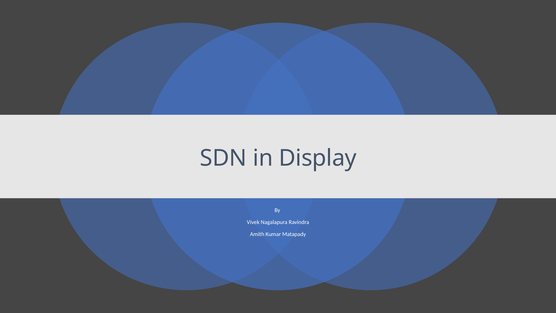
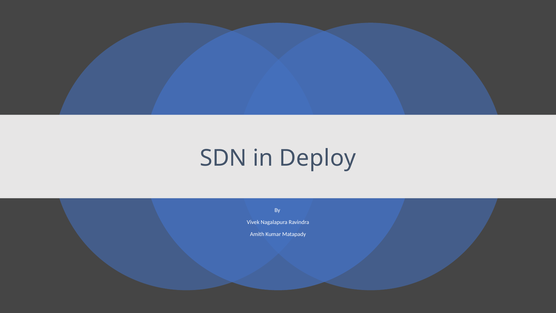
Display: Display -> Deploy (318, 158)
